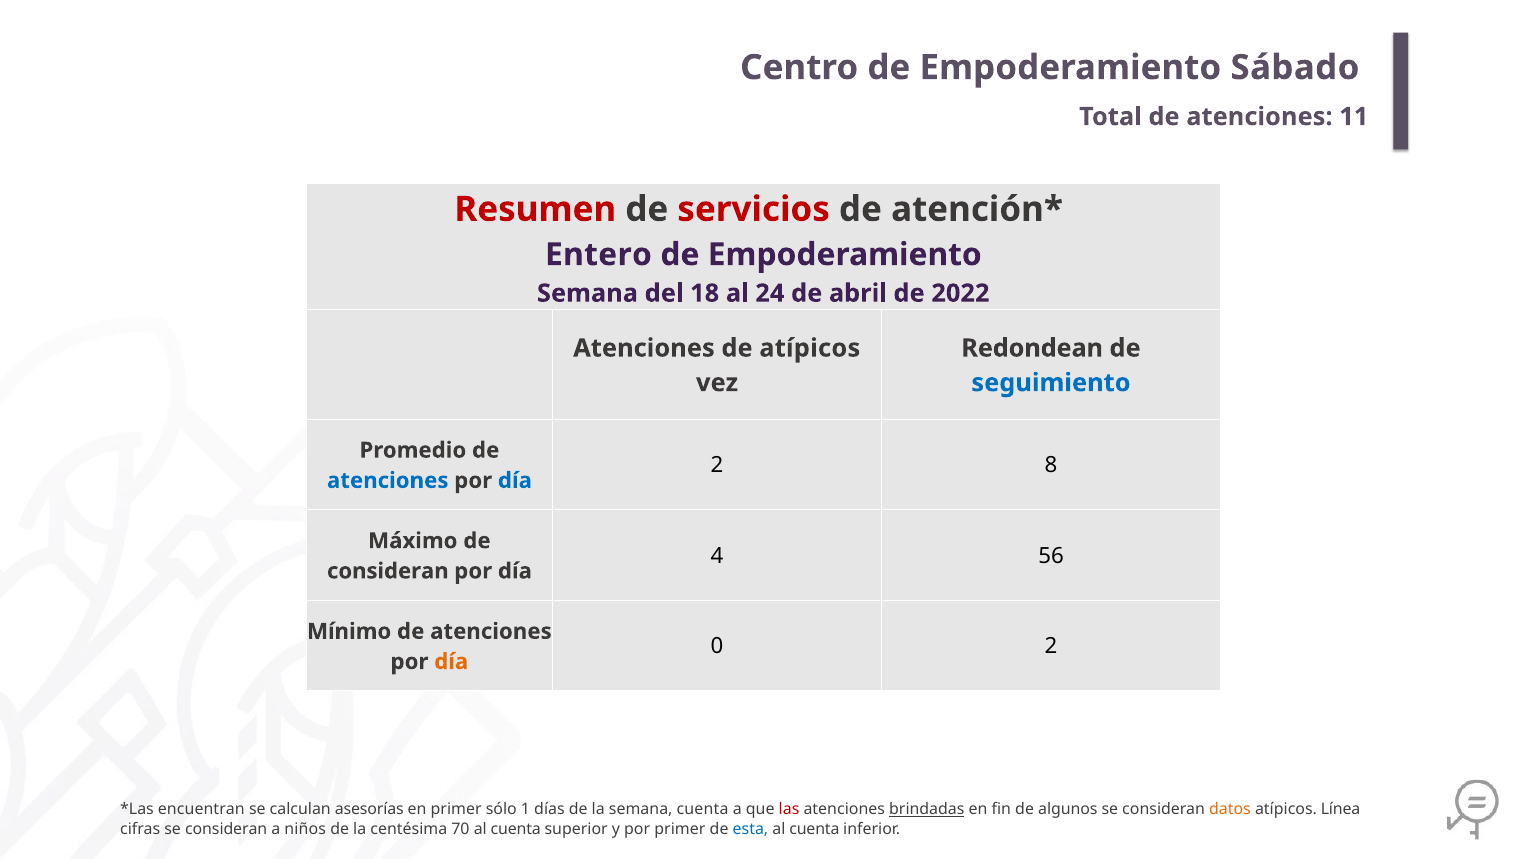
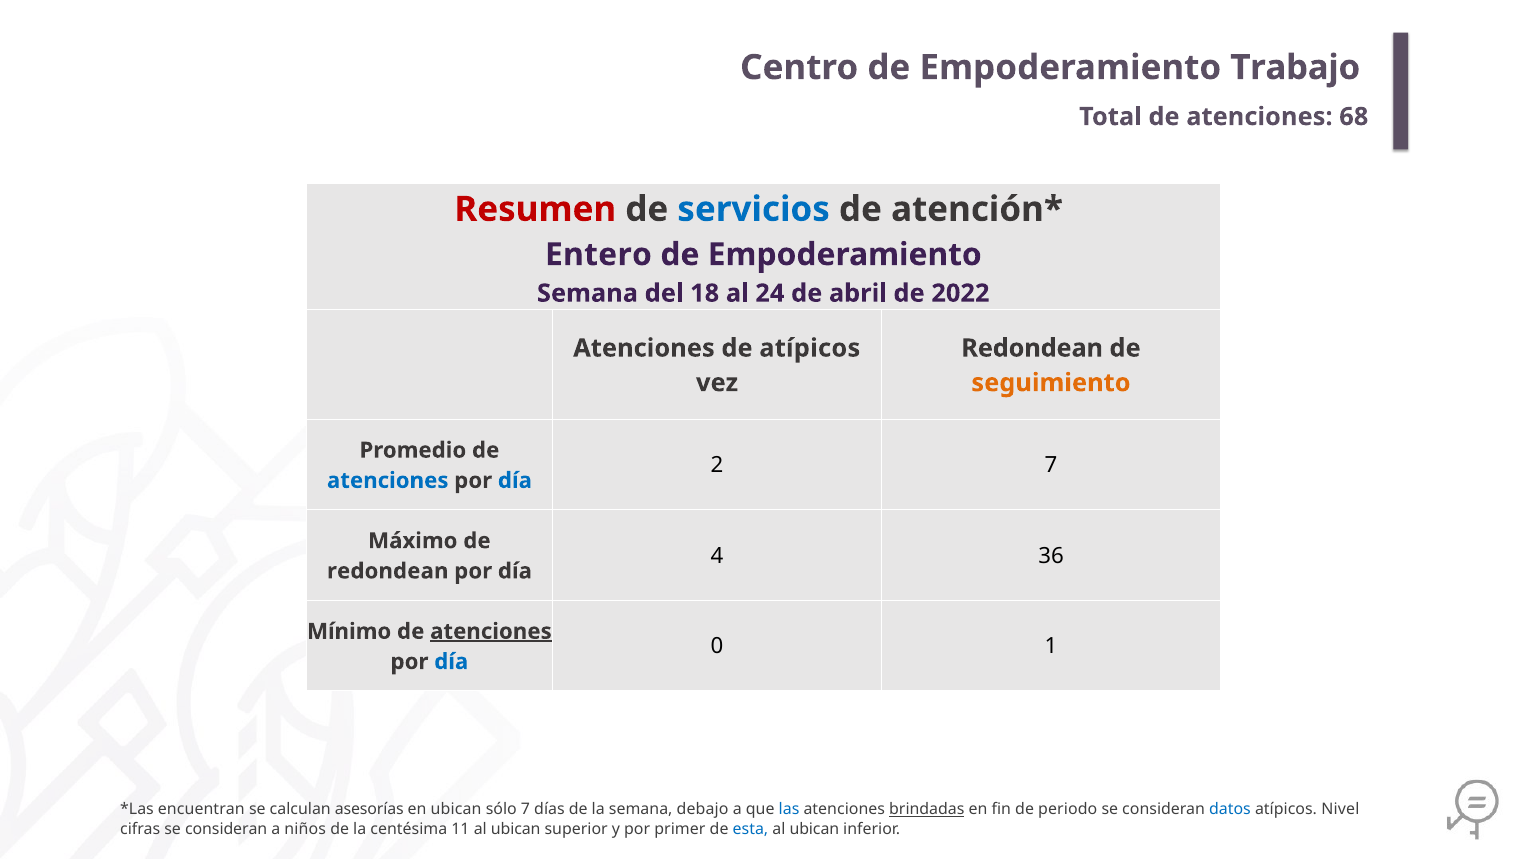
Sábado: Sábado -> Trabajo (1295, 68)
11: 11 -> 68 (1354, 117)
servicios colour: red -> blue (754, 209)
seguimiento colour: blue -> orange (1051, 383)
2 8: 8 -> 7 (1051, 465)
56: 56 -> 36 (1051, 556)
consideran: consideran -> redondean (388, 571)
atenciones underline: none -> present (491, 631)
0 2: 2 -> 1 (1051, 647)
día colour: orange -> blue (451, 662)
en primer: primer -> ubican (456, 810)
sólo 1: 1 -> 7 (526, 810)
semana cuenta: cuenta -> debajo (703, 810)
las colour: red -> blue (789, 810)
algunos: algunos -> periodo (1068, 810)
datos colour: orange -> blue (1230, 810)
Línea: Línea -> Nivel (1340, 810)
70: 70 -> 11 (461, 829)
cuenta: cuenta -> ubican (516, 829)
cuenta: cuenta -> ubican (814, 829)
